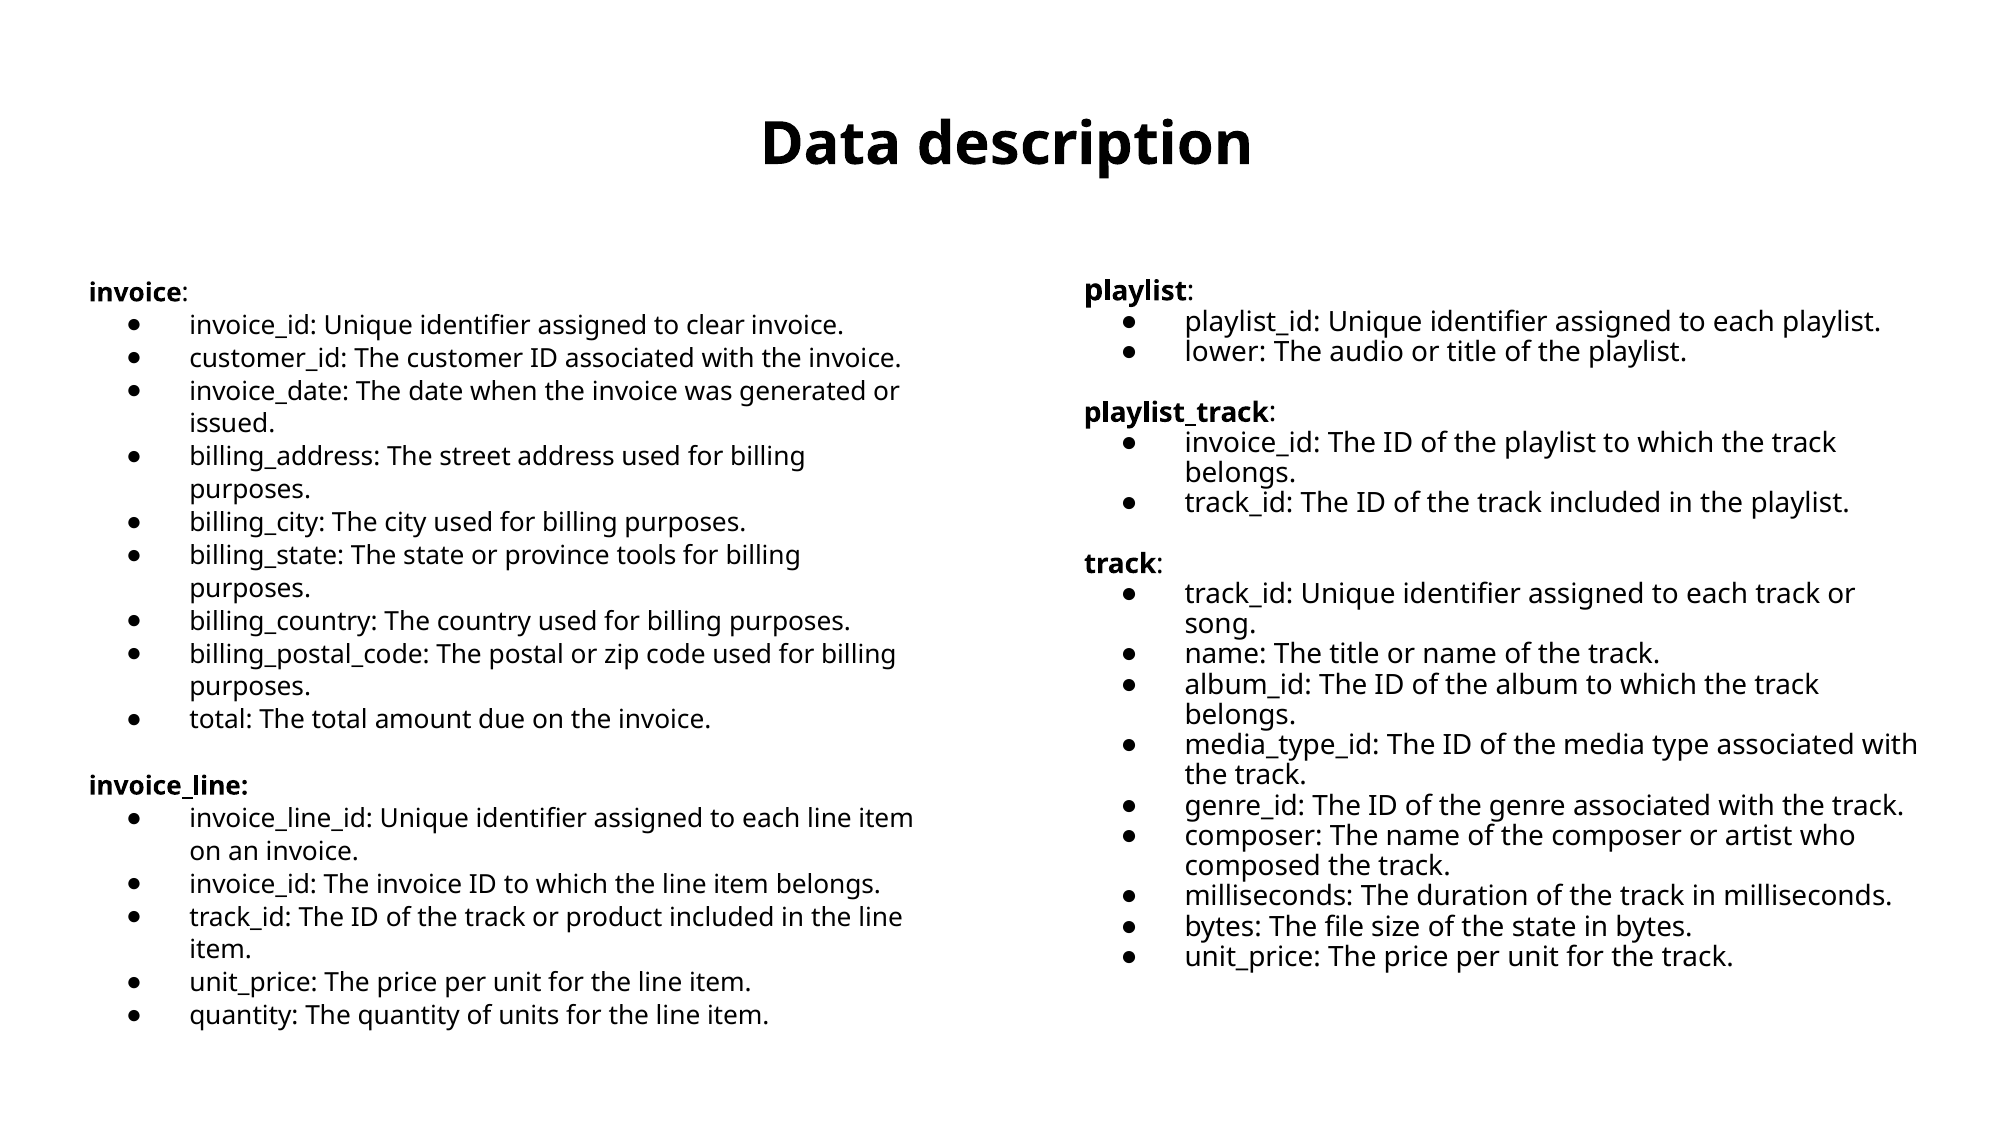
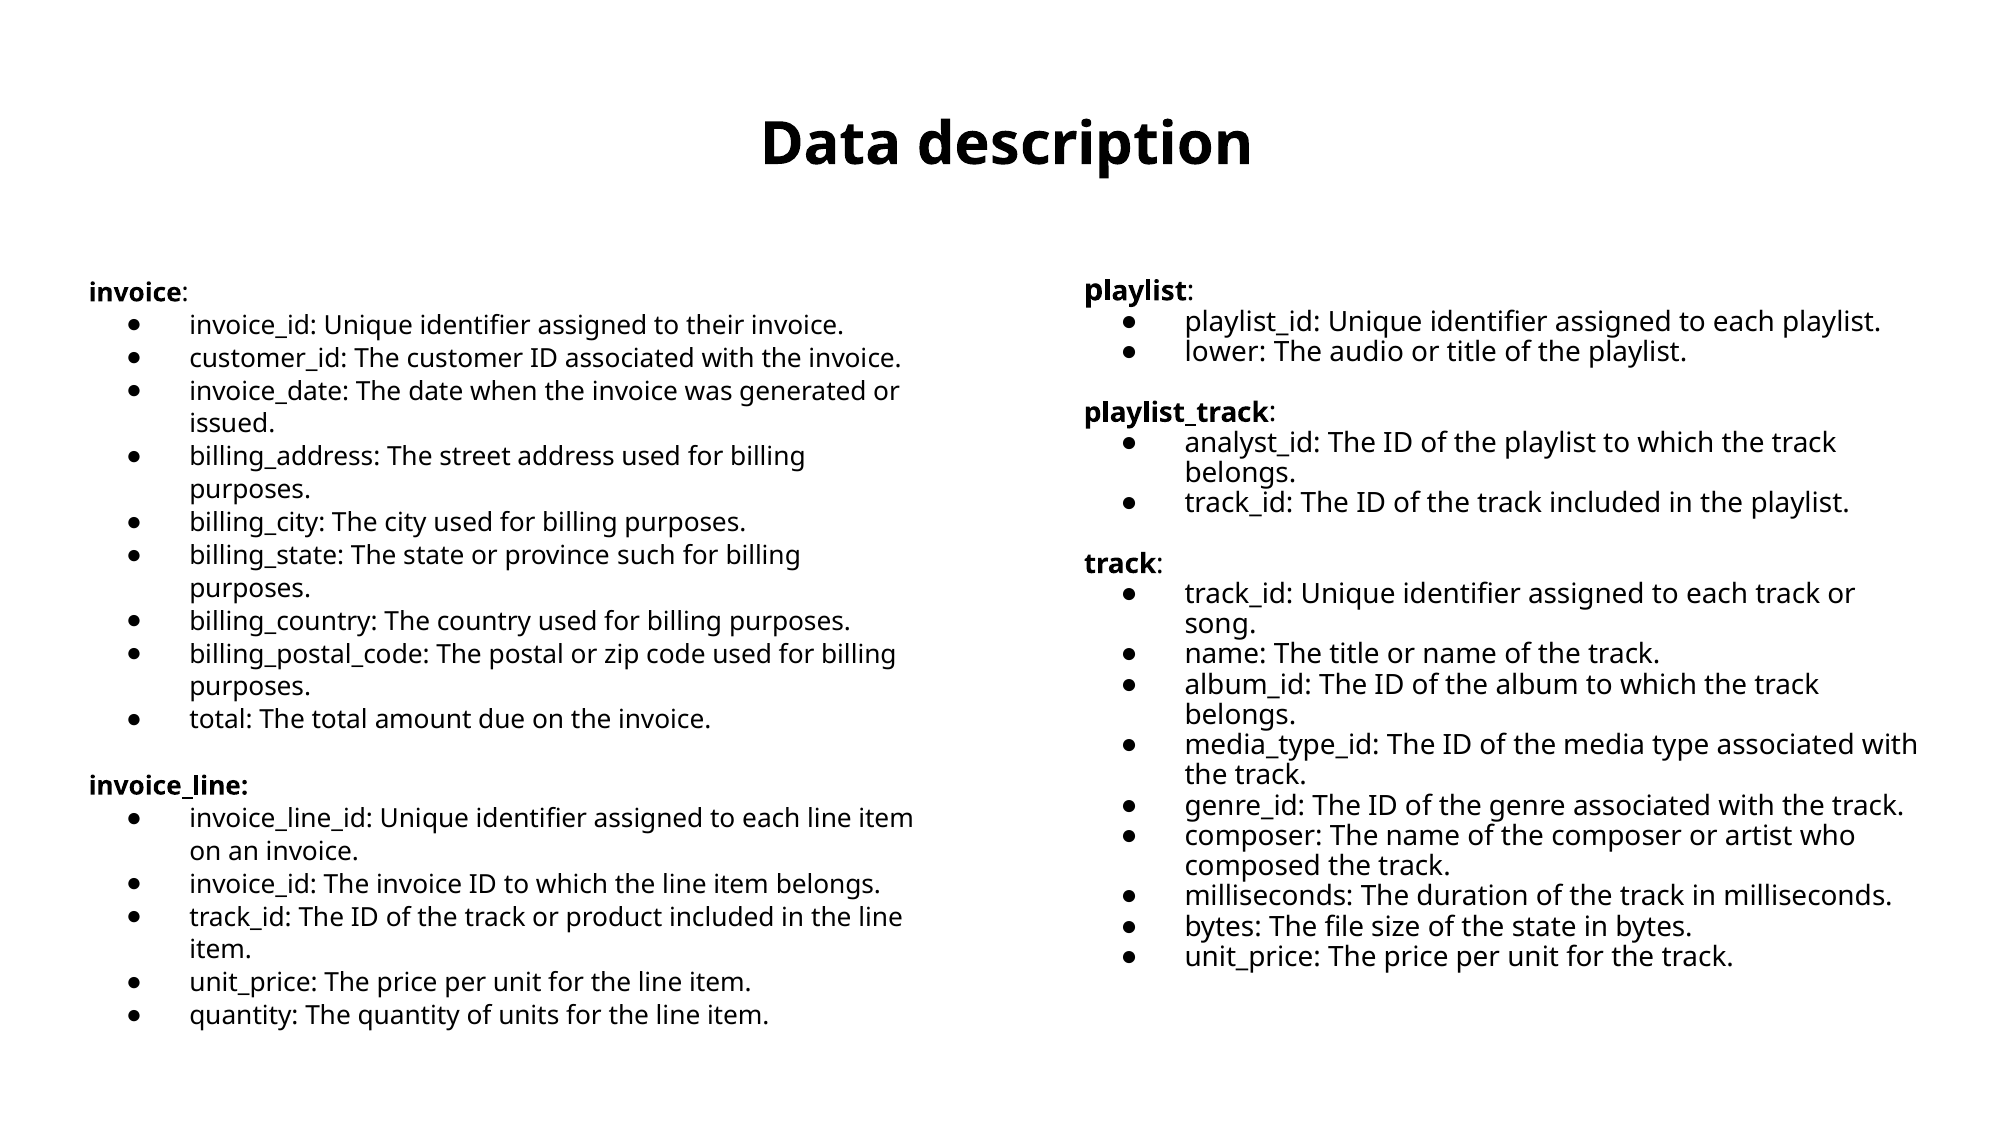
clear: clear -> their (715, 326)
invoice_id: invoice_id -> analyst_id (1253, 443)
tools: tools -> such (646, 556)
